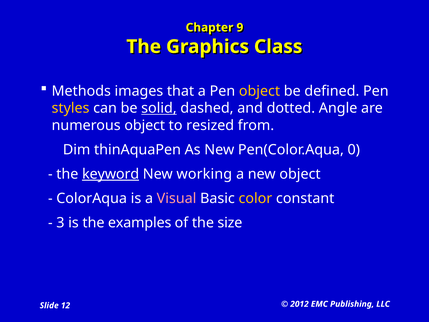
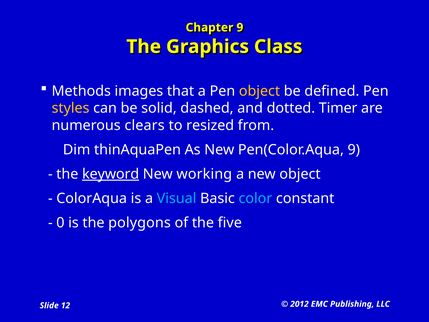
solid underline: present -> none (159, 108)
Angle: Angle -> Timer (338, 108)
numerous object: object -> clears (145, 125)
Pen(Color.Aqua 0: 0 -> 9 (354, 150)
Visual colour: pink -> light blue (177, 198)
color colour: yellow -> light blue (255, 198)
3: 3 -> 0 (60, 223)
examples: examples -> polygons (140, 223)
size: size -> five (230, 223)
